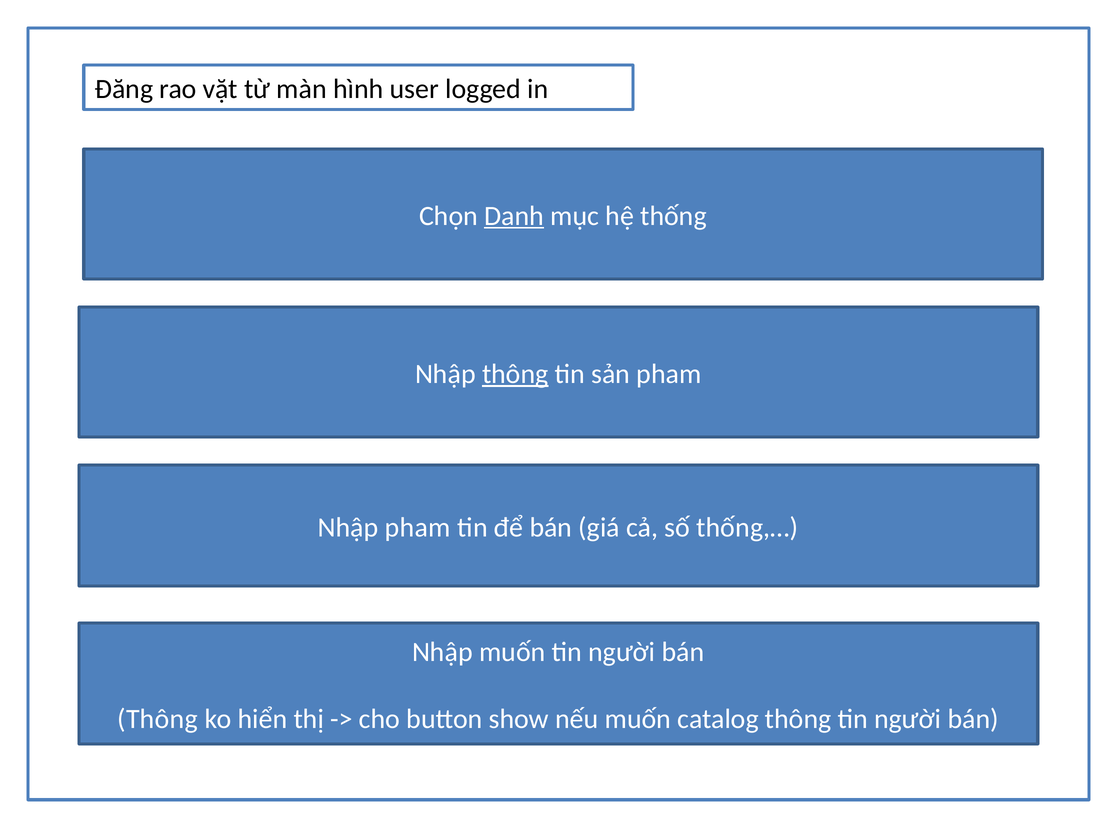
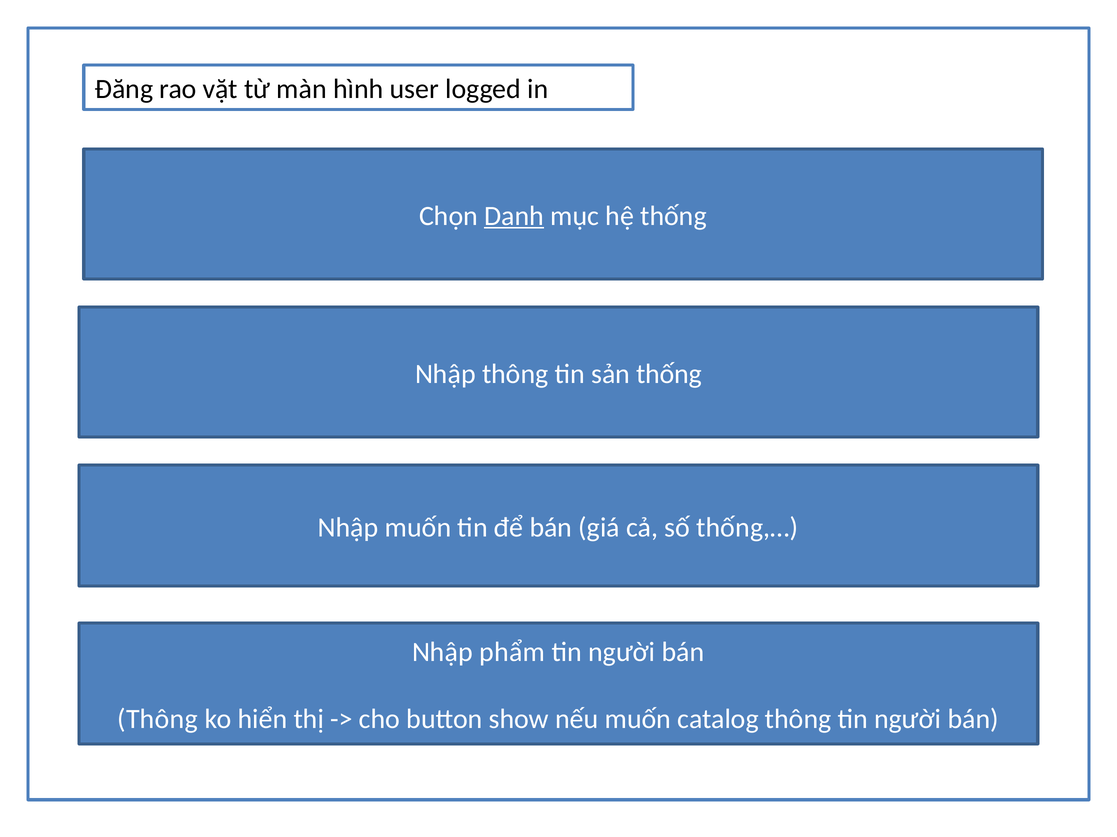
thông underline: present -> none (515, 374)
sản pham: pham -> thống (669, 374)
Nhập pham: pham -> muốn (418, 528)
Nhập muốn: muốn -> phẩm (512, 653)
